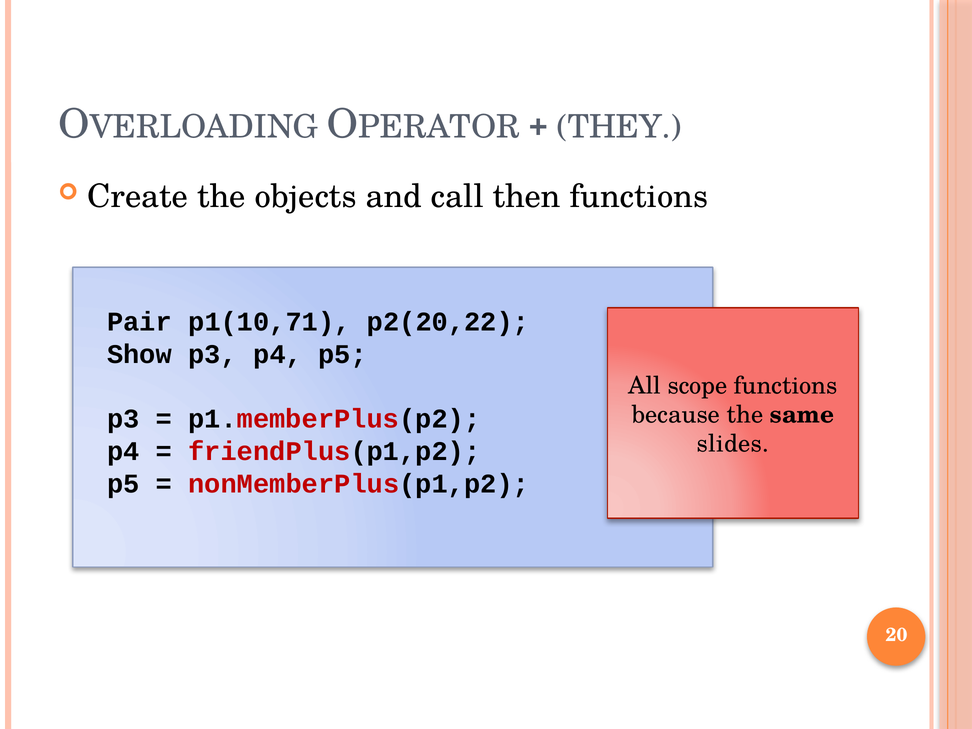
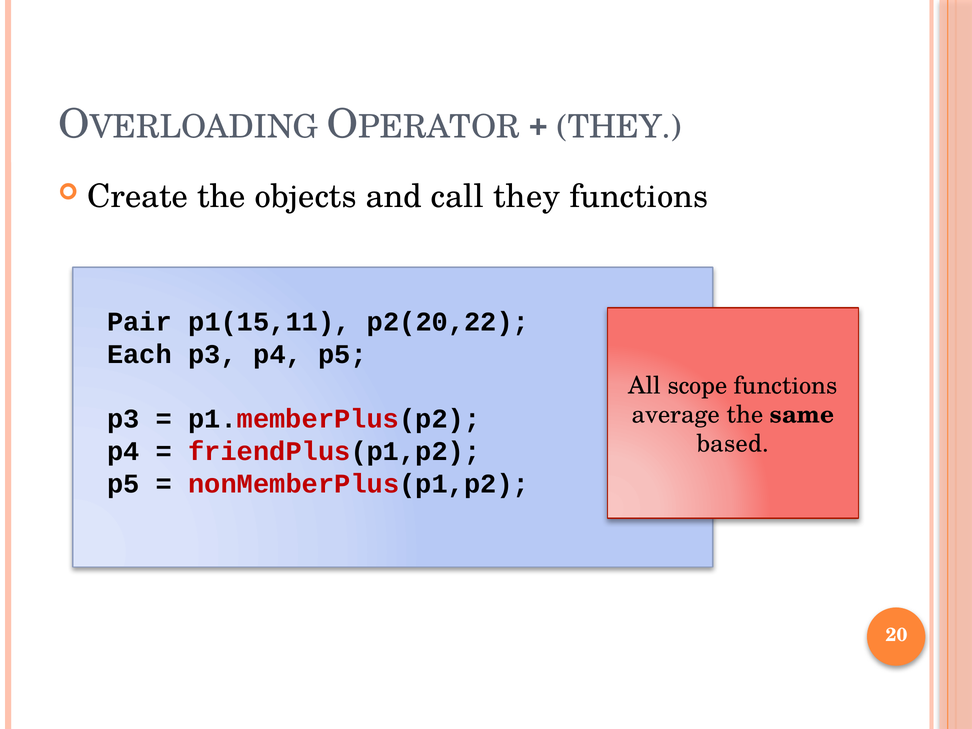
call then: then -> they (527, 197)
p1(10,71: p1(10,71 -> p1(15,11 (269, 322)
Show: Show -> Each (139, 354)
because: because -> average (676, 415)
slides: slides -> based (733, 444)
